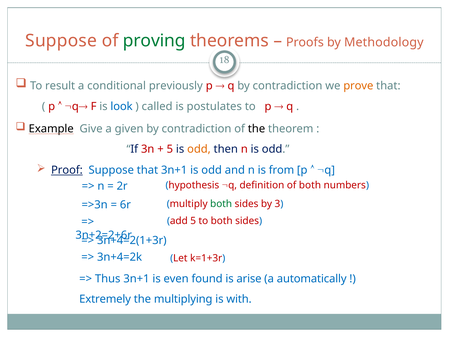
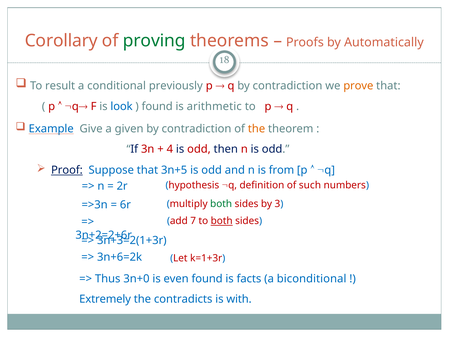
Suppose: Suppose -> Corollary (61, 41)
Methodology: Methodology -> Automatically (384, 42)
called: called -> found (157, 106)
postulates: postulates -> arithmetic (214, 106)
Example colour: black -> blue (51, 129)
the colour: black -> orange (257, 129)
5: 5 -> 4 (170, 149)
odd colour: orange -> red (199, 149)
that 3n+1: 3n+1 -> 3n+5 (174, 170)
of both: both -> such (310, 185)
add 5: 5 -> 7 (193, 221)
both underline: none -> present (222, 221)
3n+4=2(1+3r: 3n+4=2(1+3r -> 3n+3=2(1+3r (132, 240)
3n+4=2k: 3n+4=2k -> 3n+6=2k (120, 257)
Thus 3n+1: 3n+1 -> 3n+0 (136, 279)
arise: arise -> facts (249, 279)
automatically: automatically -> biconditional (312, 279)
multiplying: multiplying -> contradicts (183, 299)
